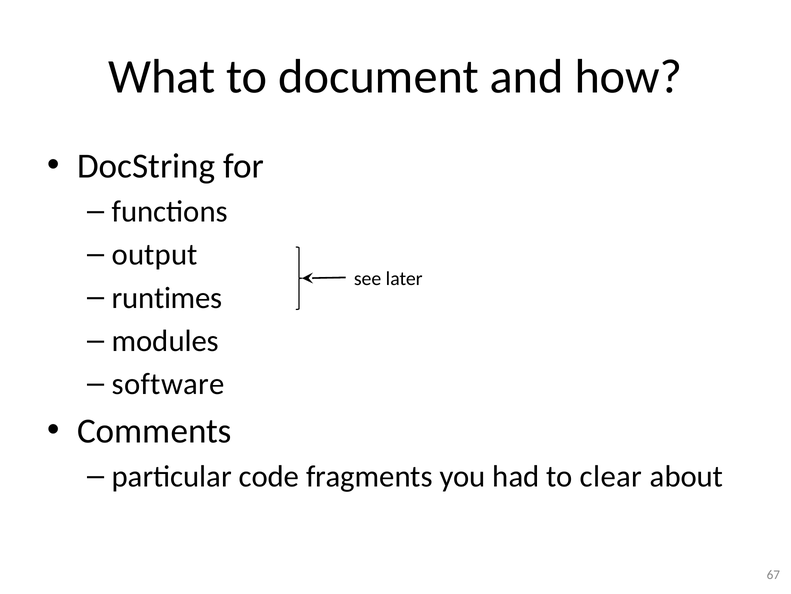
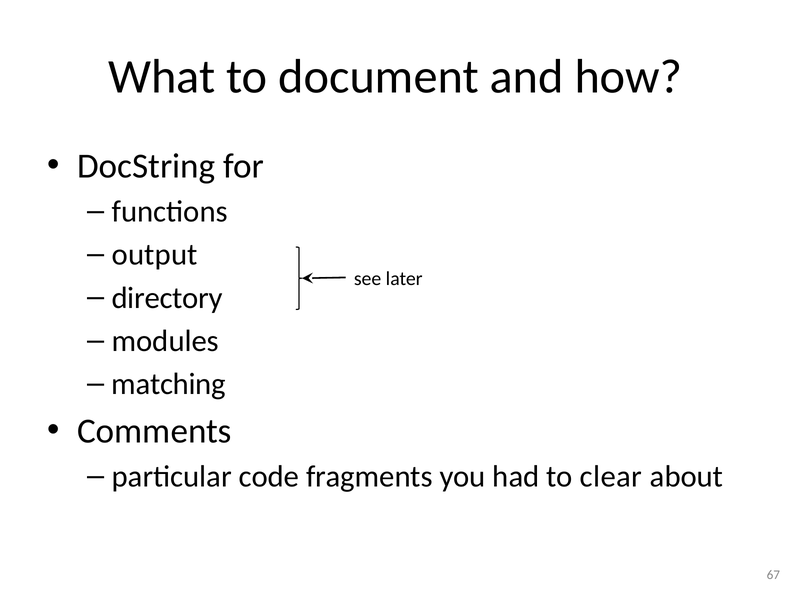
runtimes: runtimes -> directory (167, 298)
software: software -> matching (169, 384)
